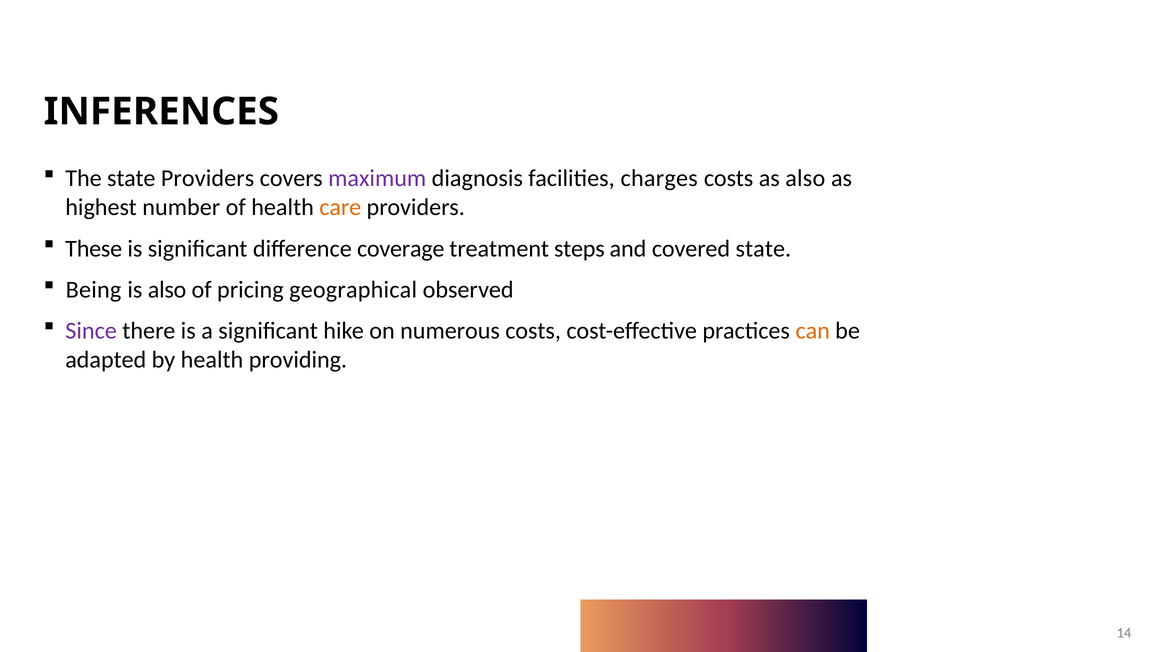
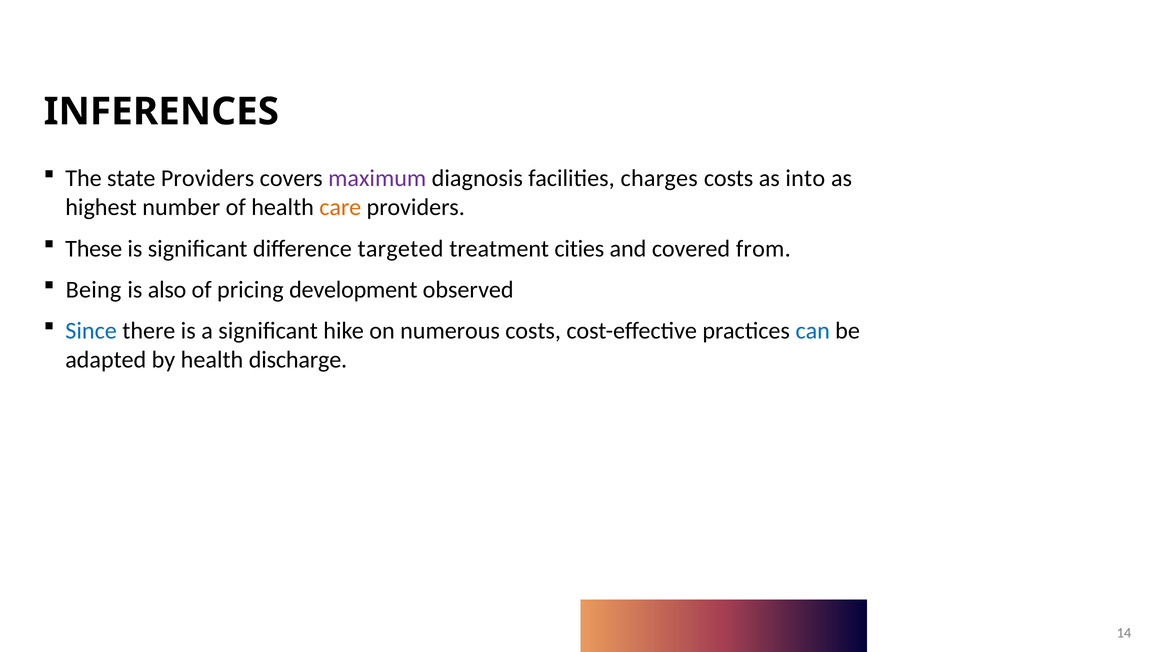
as also: also -> into (805, 178)
coverage: coverage -> targeted (401, 249)
steps: steps -> cities (579, 249)
covered state: state -> from (763, 249)
geographical: geographical -> development (353, 290)
Since colour: purple -> blue (91, 331)
can colour: orange -> blue (813, 331)
providing: providing -> discharge (298, 360)
